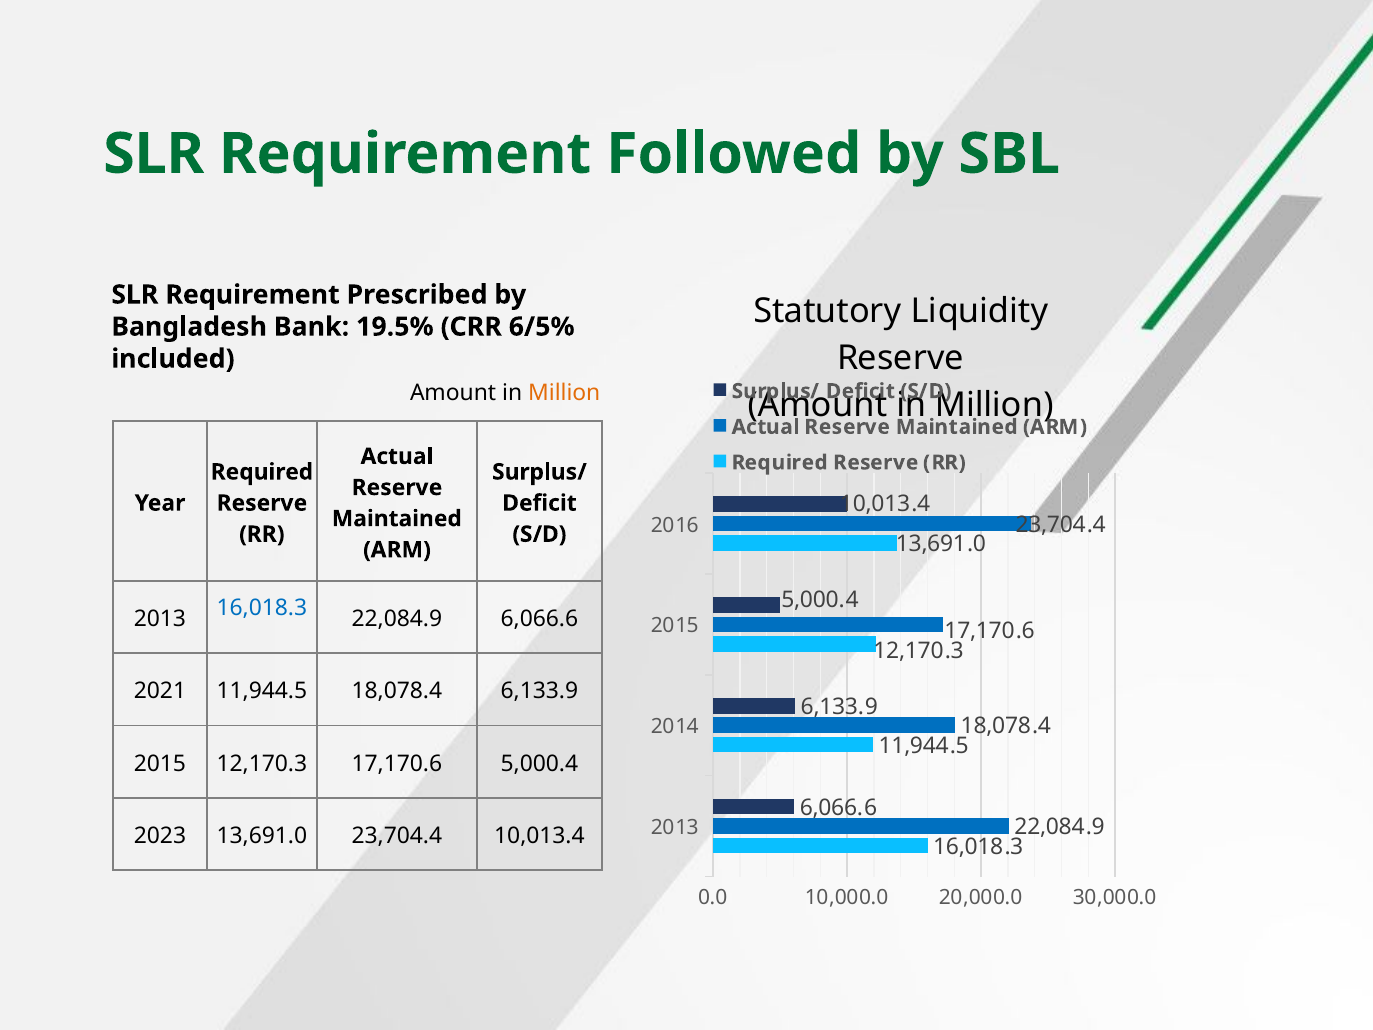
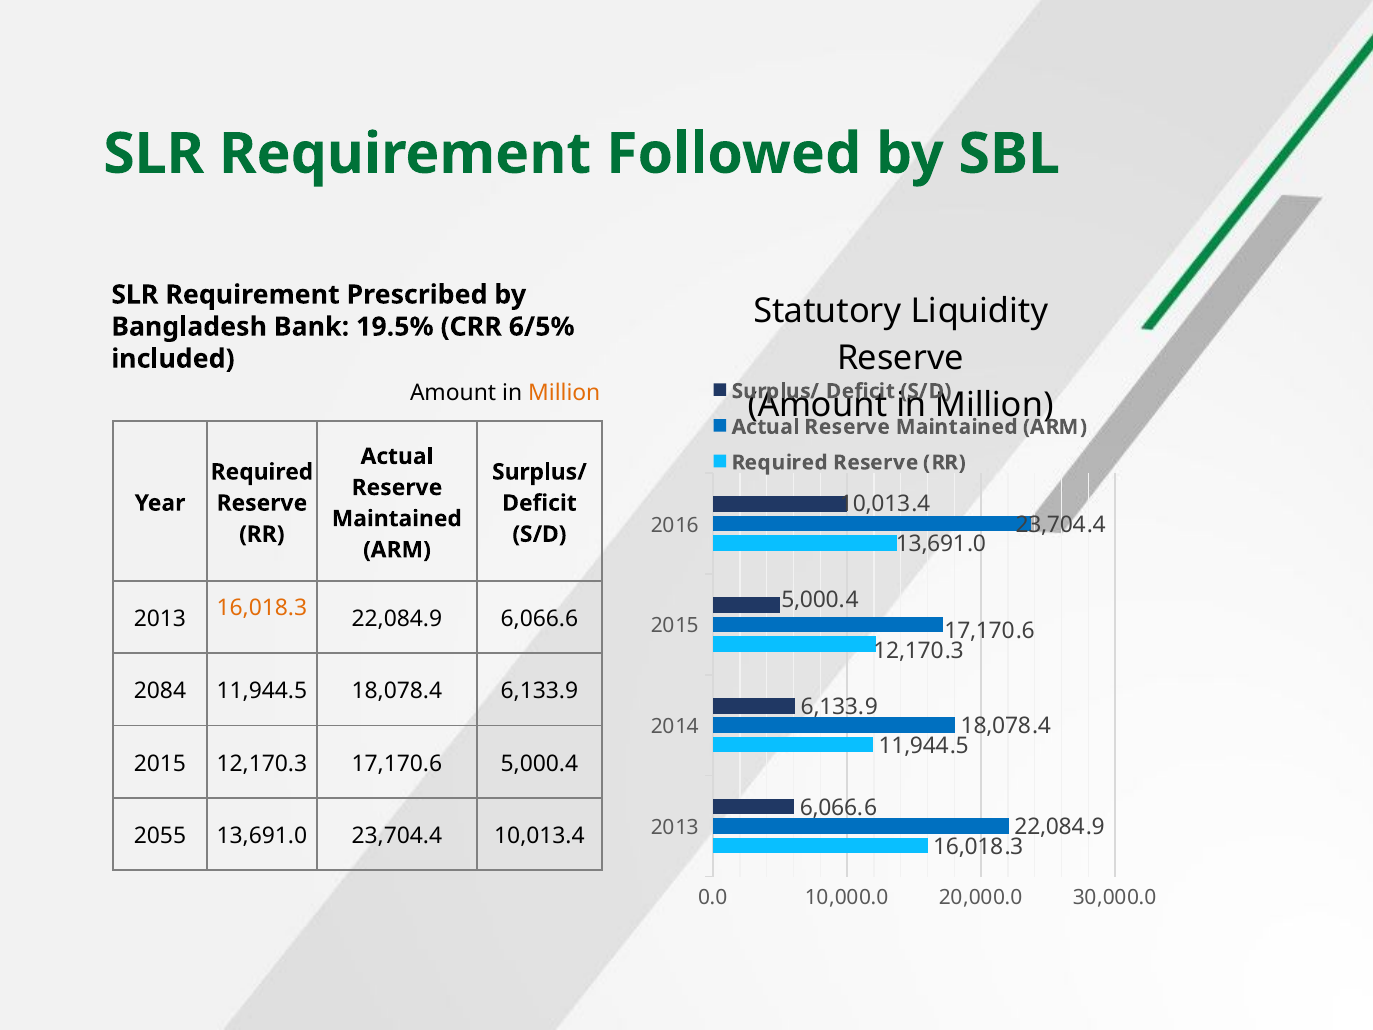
16,018.3 colour: blue -> orange (262, 608)
2021: 2021 -> 2084 (160, 691)
2023: 2023 -> 2055 (160, 836)
